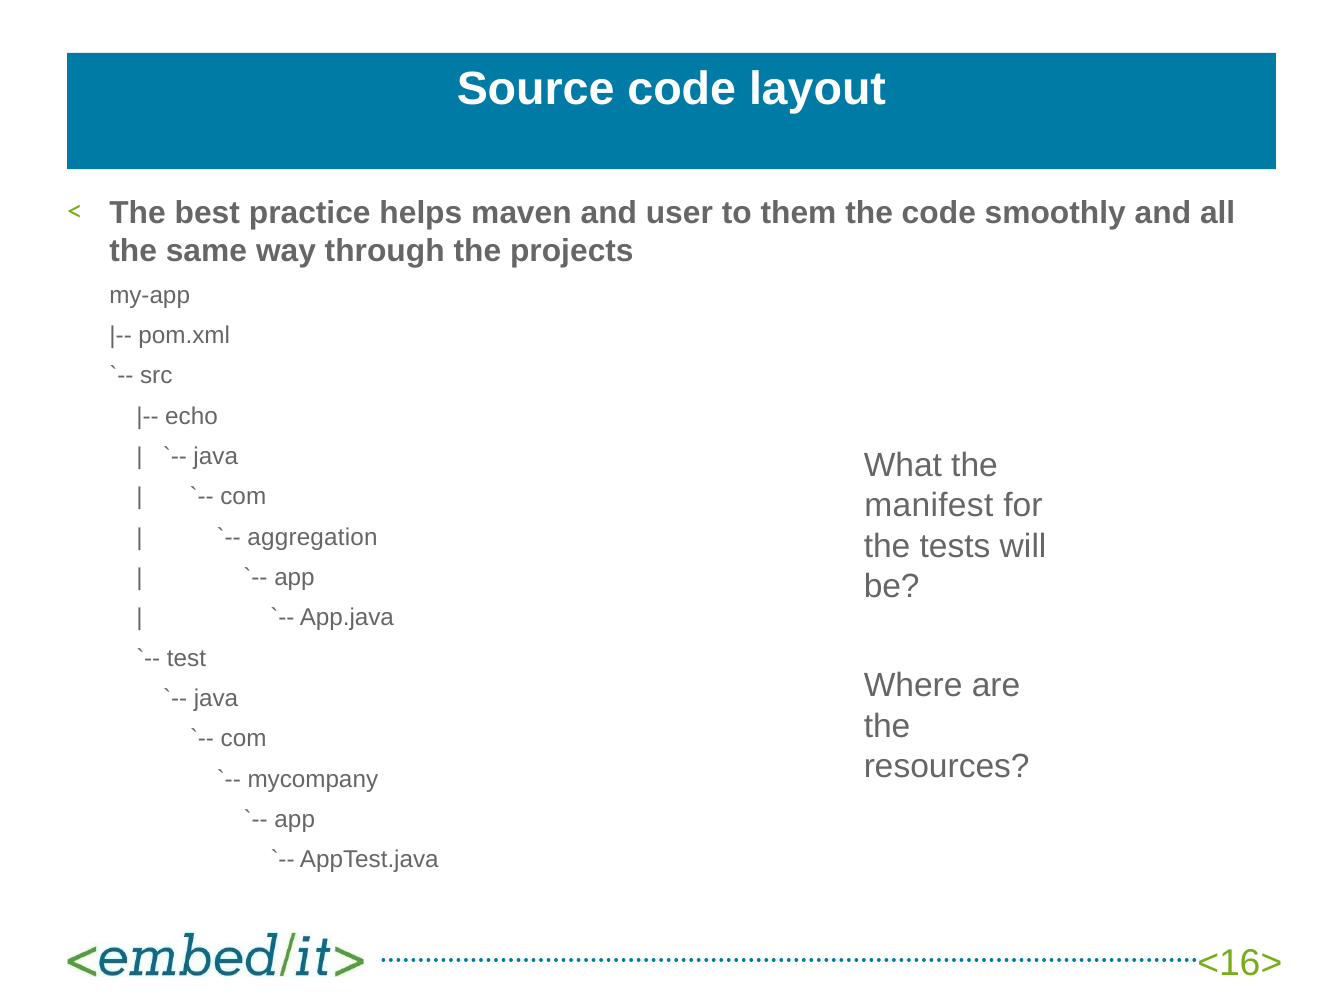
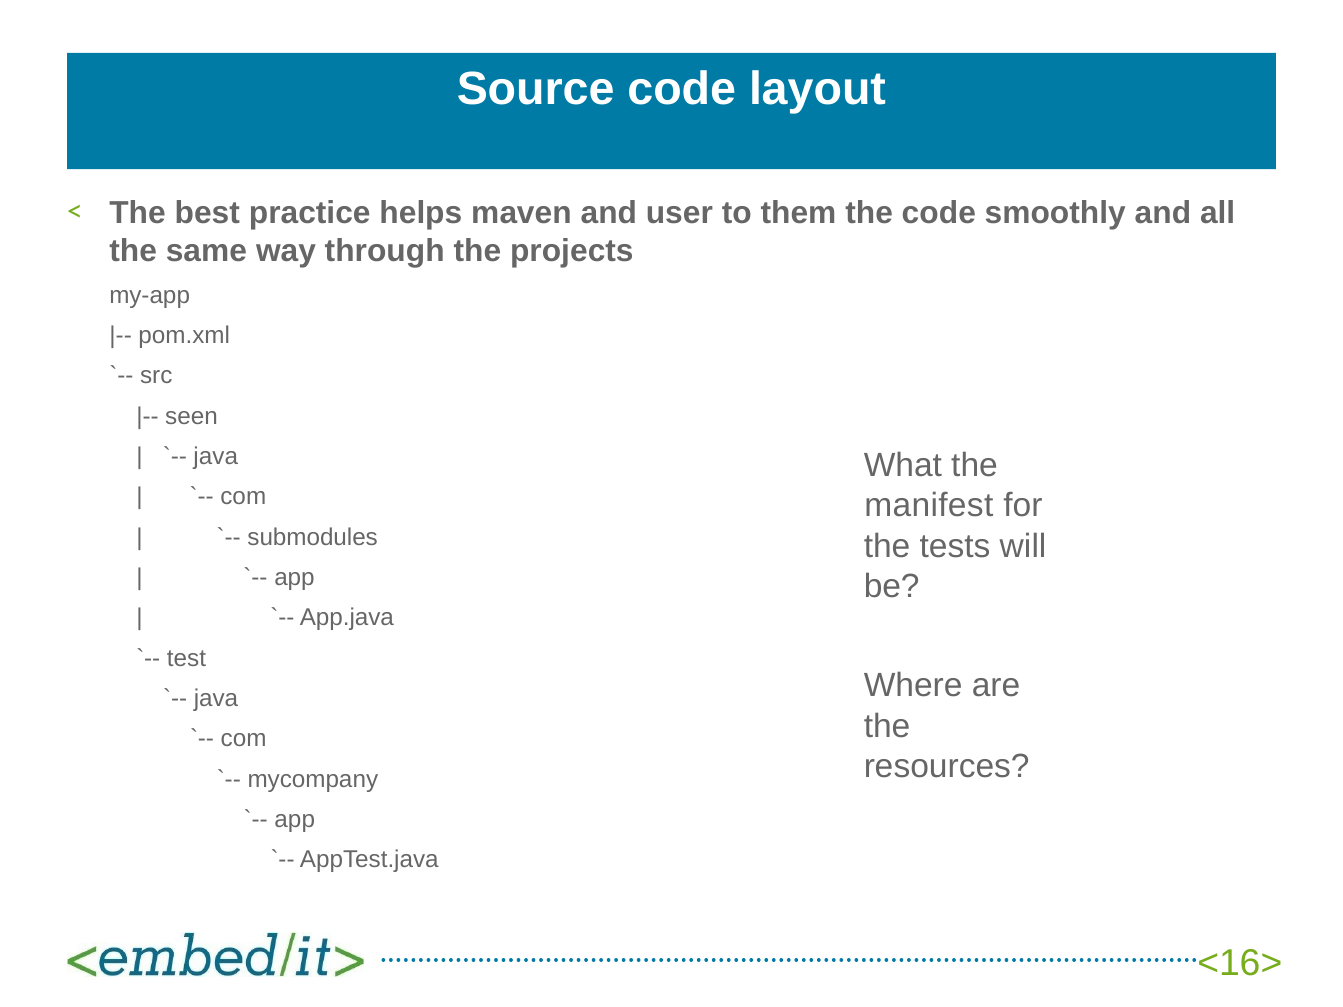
echo: echo -> seen (192, 416)
aggregation: aggregation -> submodules (313, 537)
